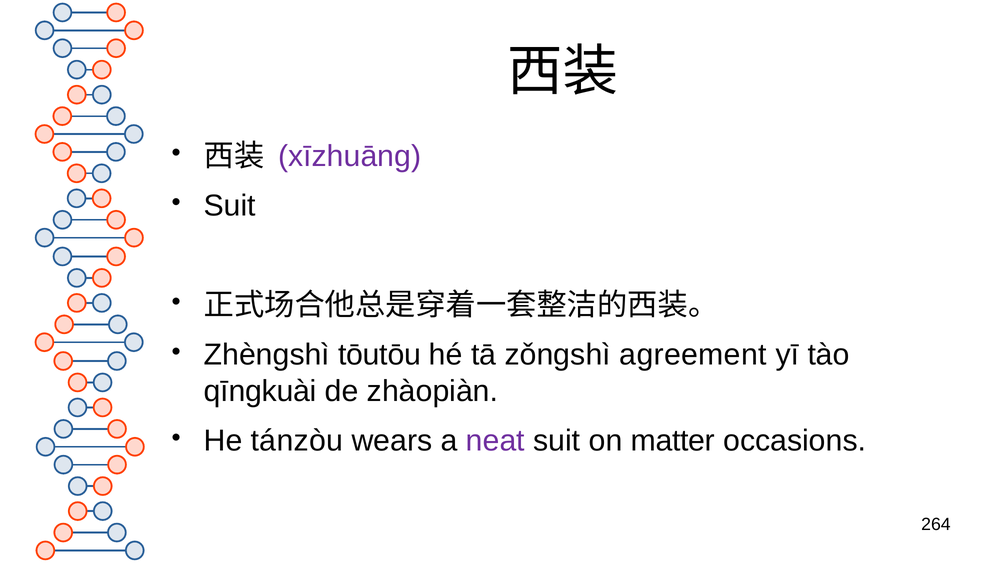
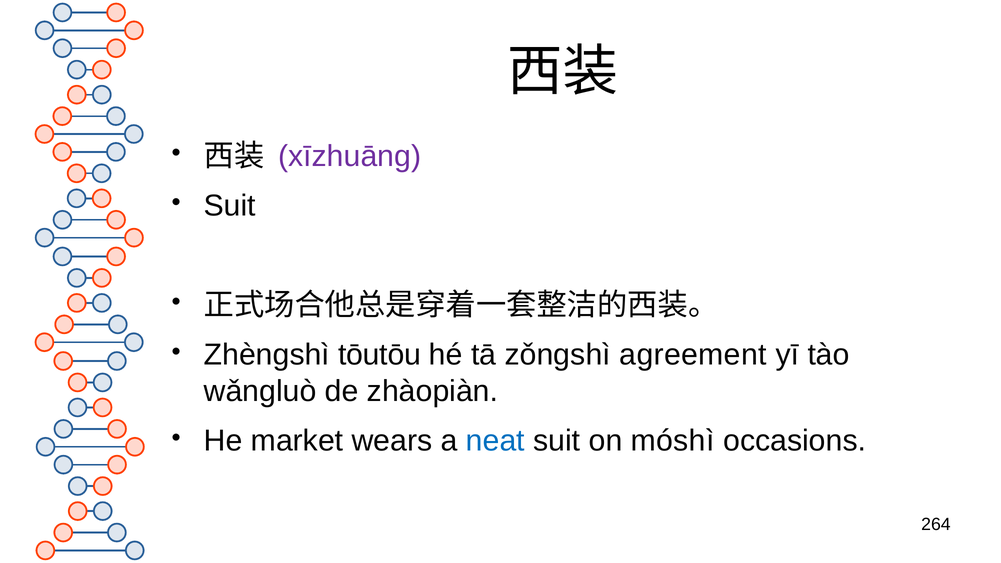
qīngkuài: qīngkuài -> wǎngluò (260, 391)
tánzòu: tánzòu -> market (297, 441)
neat colour: purple -> blue (495, 441)
matter: matter -> móshì (673, 441)
